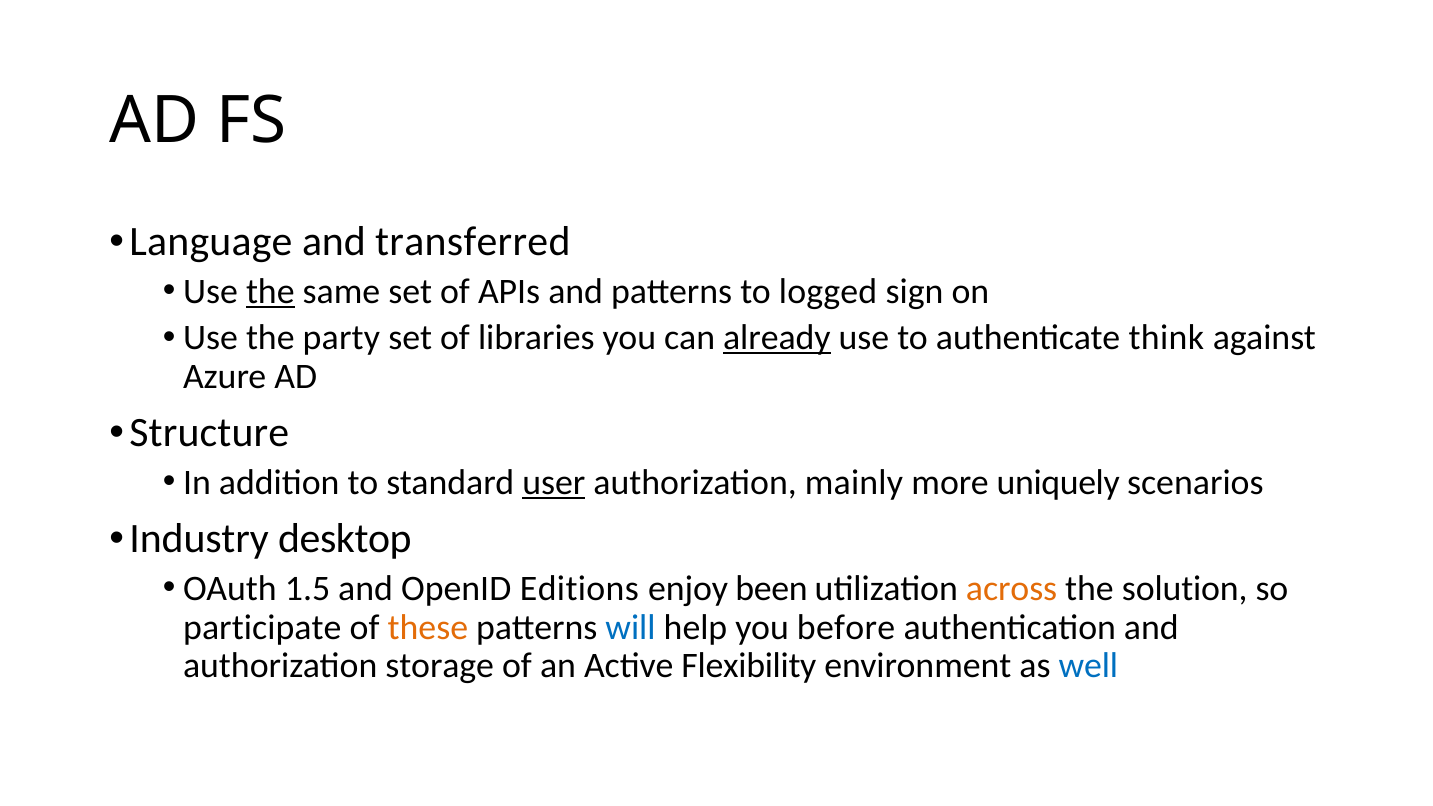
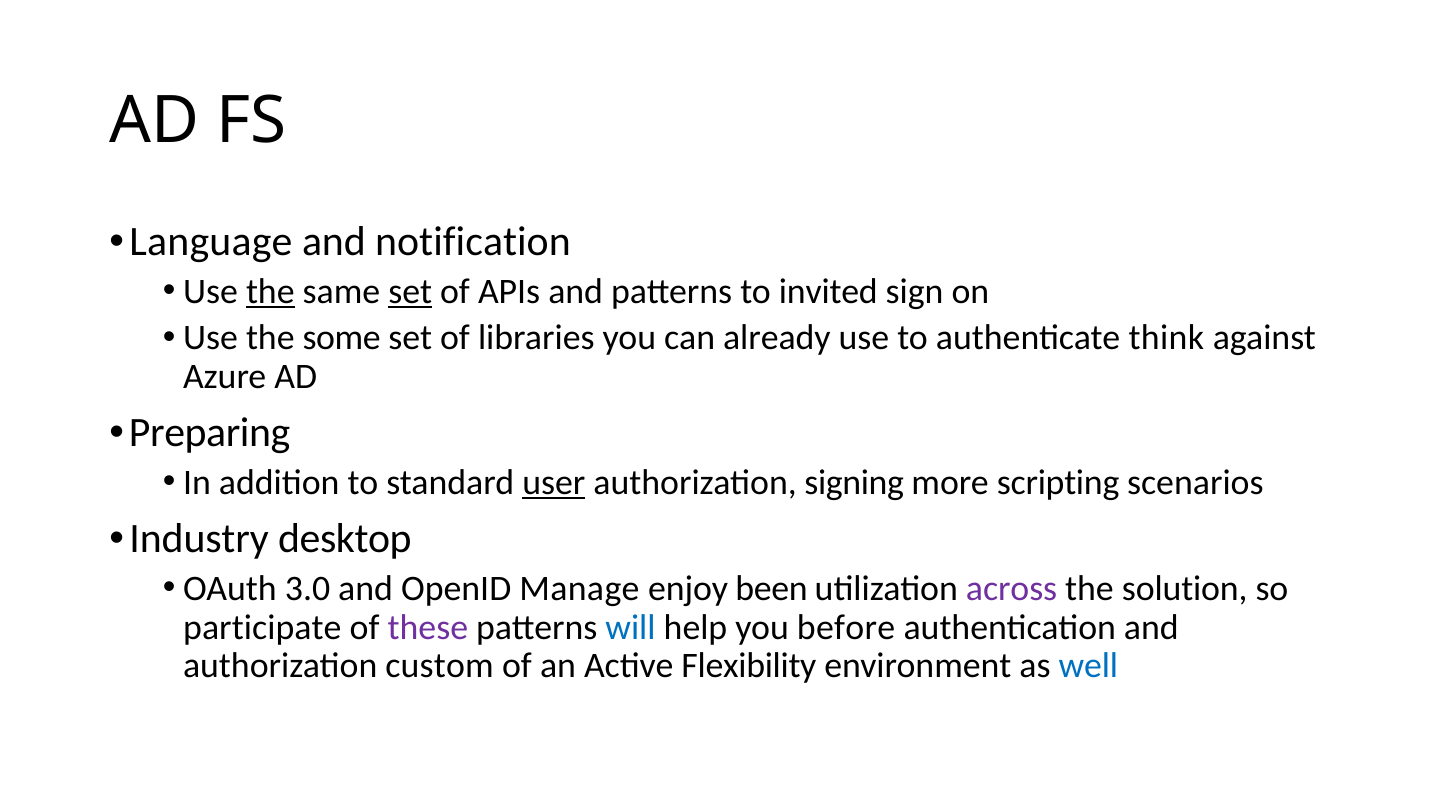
transferred: transferred -> notification (473, 242)
set underline: none -> present (410, 292)
logged: logged -> invited (828, 292)
party: party -> some (342, 338)
already underline: present -> none (777, 338)
Structure: Structure -> Preparing (210, 433)
mainly: mainly -> signing (854, 483)
uniquely: uniquely -> scripting (1058, 483)
1.5: 1.5 -> 3.0 (308, 589)
Editions: Editions -> Manage (579, 589)
across colour: orange -> purple (1012, 589)
these colour: orange -> purple (428, 627)
storage: storage -> custom (440, 666)
